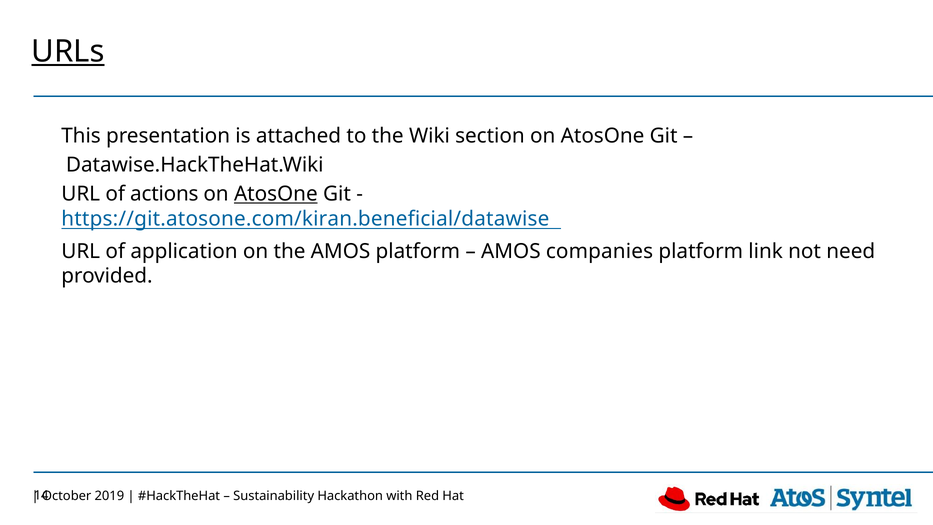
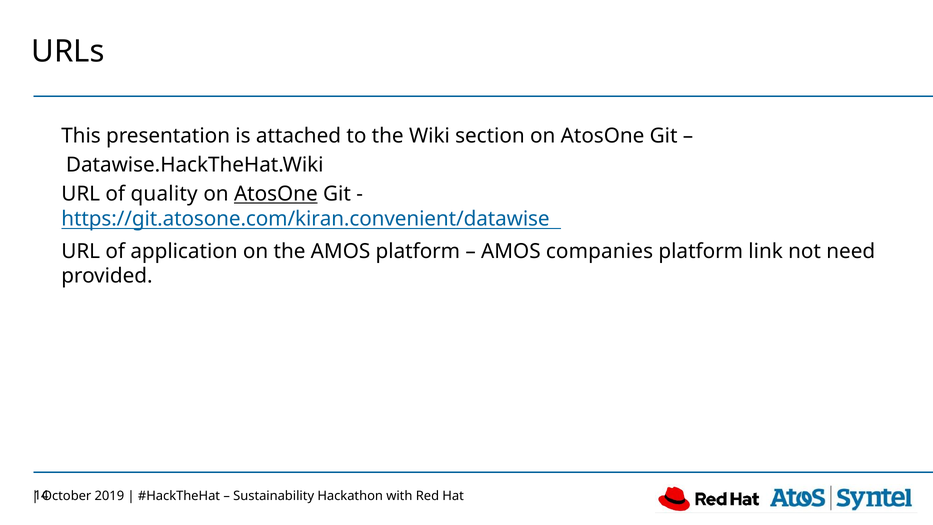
URLs underline: present -> none (68, 51)
actions: actions -> quality (164, 194)
https://git.atosone.com/kiran.beneficial/datawise: https://git.atosone.com/kiran.beneficial/datawise -> https://git.atosone.com/kiran.convenient/datawise (305, 219)
